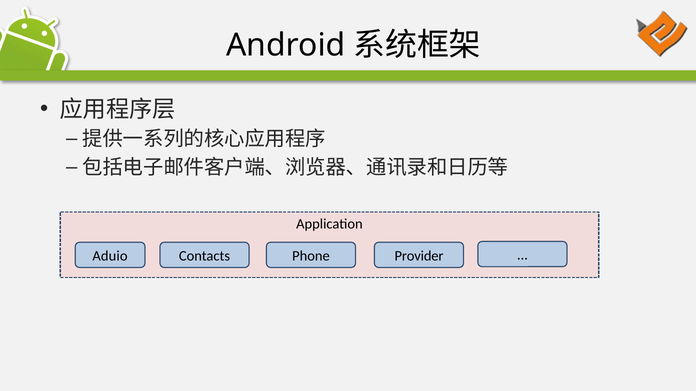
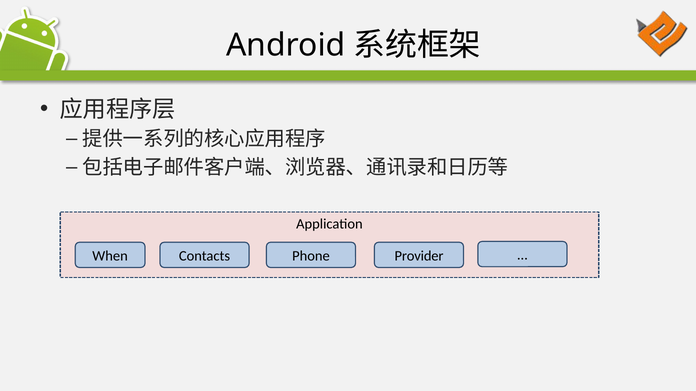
Aduio: Aduio -> When (110, 256)
